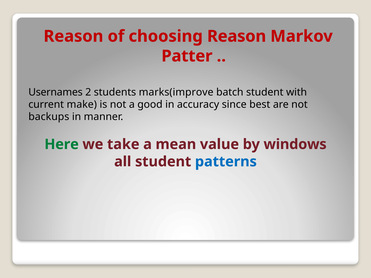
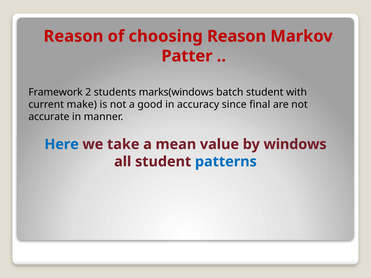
Usernames: Usernames -> Framework (56, 92)
marks(improve: marks(improve -> marks(windows (176, 92)
best: best -> final (260, 105)
backups: backups -> accurate (49, 117)
Here colour: green -> blue (62, 144)
